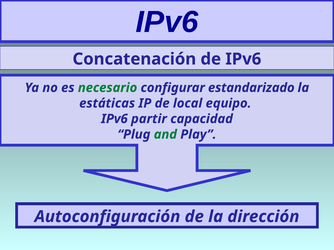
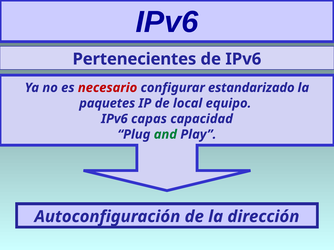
Concatenación: Concatenación -> Pertenecientes (134, 59)
necesario colour: green -> red (108, 88)
estáticas: estáticas -> paquetes (107, 103)
partir: partir -> capas (149, 119)
